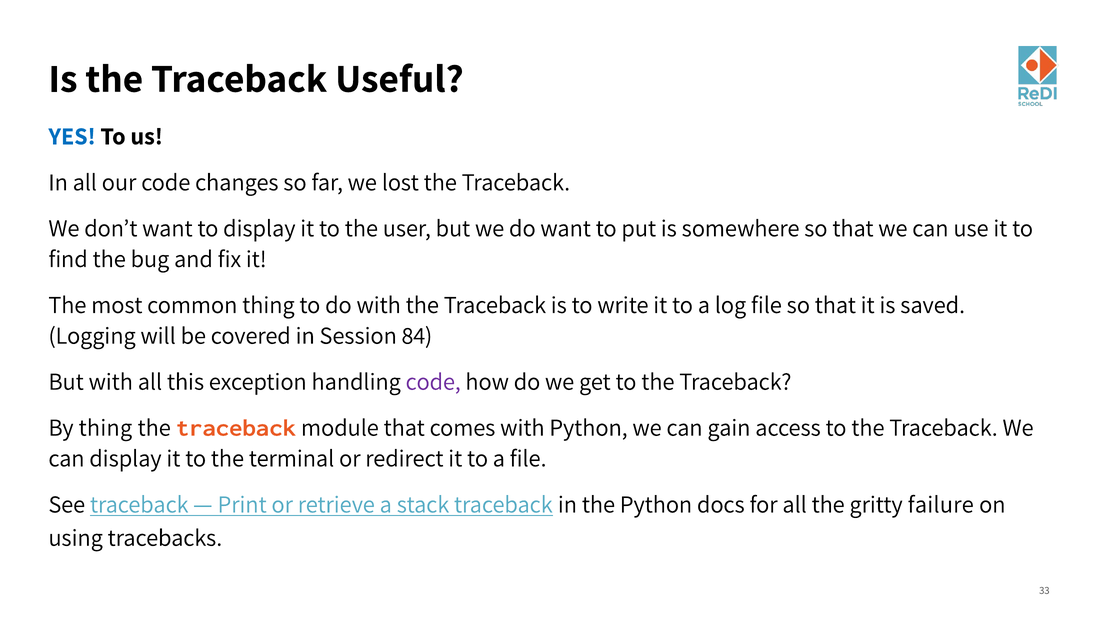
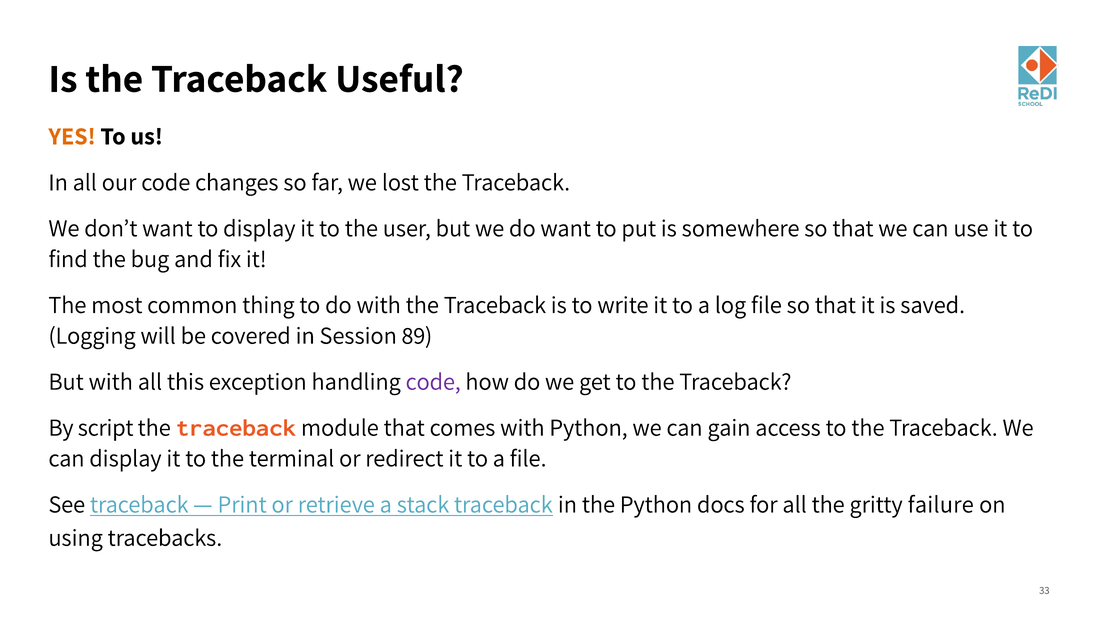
YES colour: blue -> orange (72, 136)
84: 84 -> 89 (417, 335)
By thing: thing -> script (106, 427)
